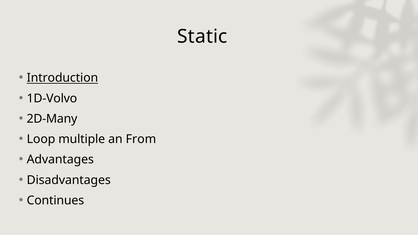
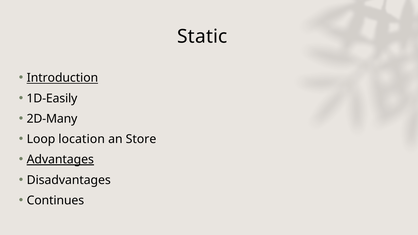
1D-Volvo: 1D-Volvo -> 1D-Easily (52, 98)
multiple: multiple -> location (82, 139)
From: From -> Store (141, 139)
Advantages underline: none -> present (60, 160)
